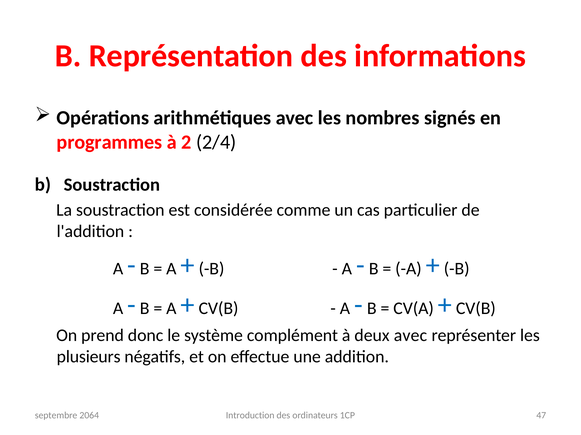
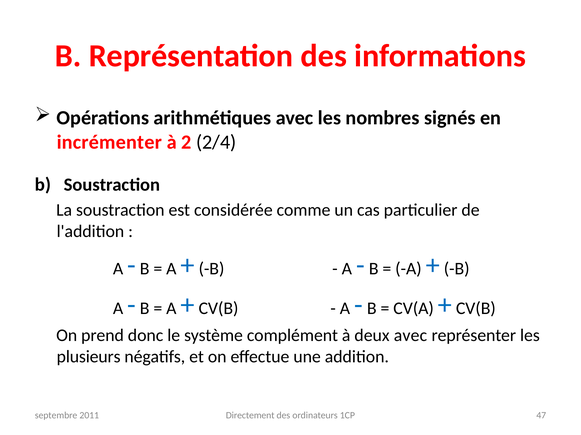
programmes: programmes -> incrémenter (109, 142)
Introduction: Introduction -> Directement (250, 416)
2064: 2064 -> 2011 (89, 416)
